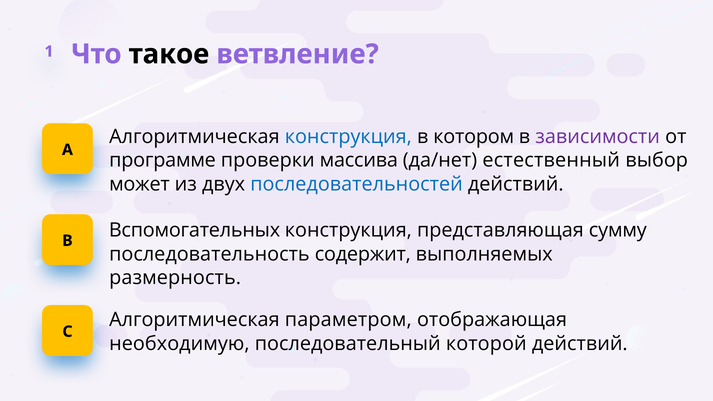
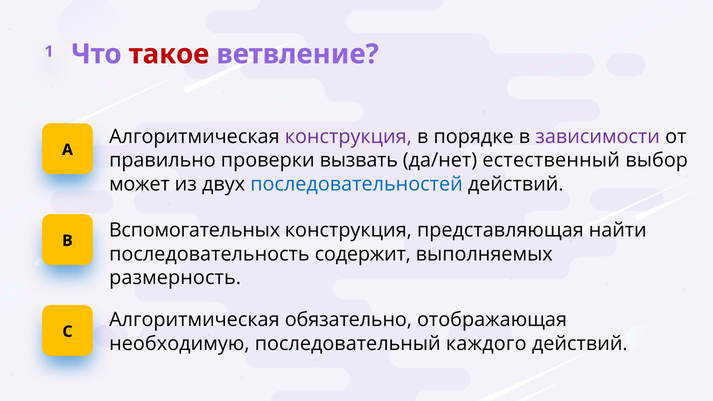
такое colour: black -> red (169, 54)
конструкция colour: blue -> purple (348, 137)
котором: котором -> порядке (474, 137)
программе: программе -> правильно (162, 160)
массива: массива -> вызвать (359, 160)
сумму: сумму -> найти (618, 230)
параметром: параметром -> обязательно (348, 320)
которой: которой -> каждого (486, 344)
